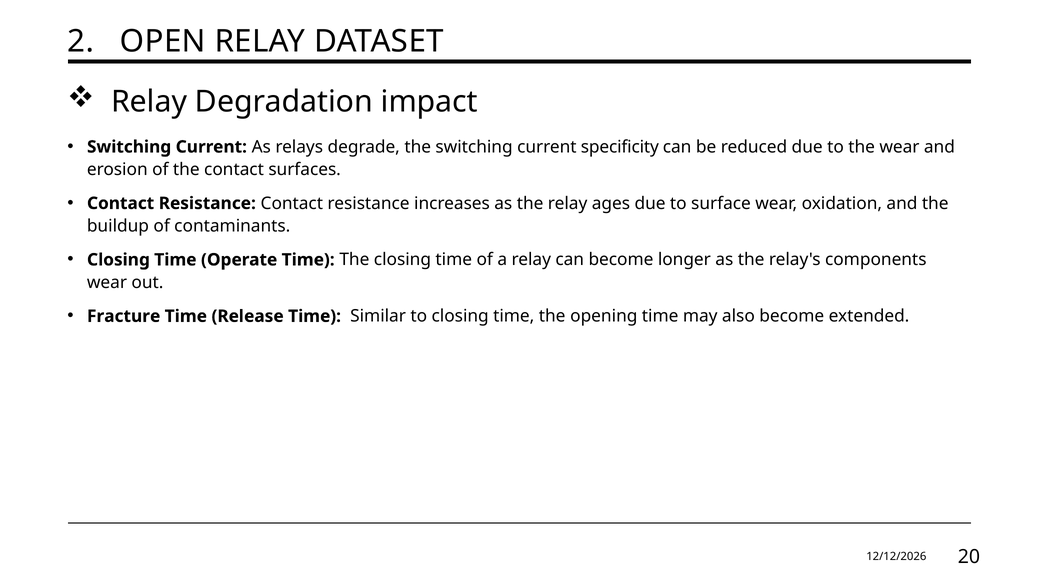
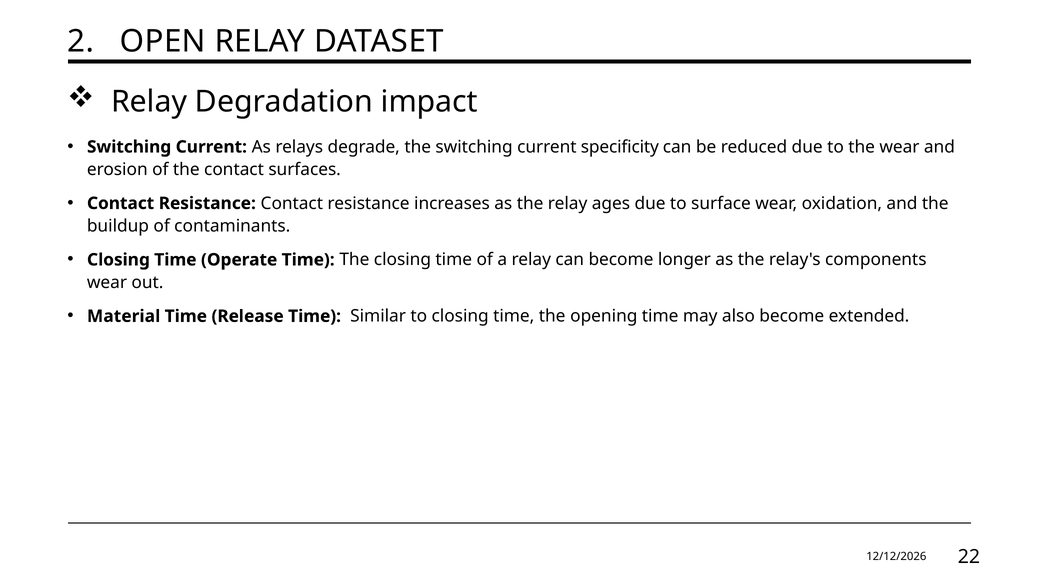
Fracture: Fracture -> Material (124, 316)
20: 20 -> 22 (969, 557)
